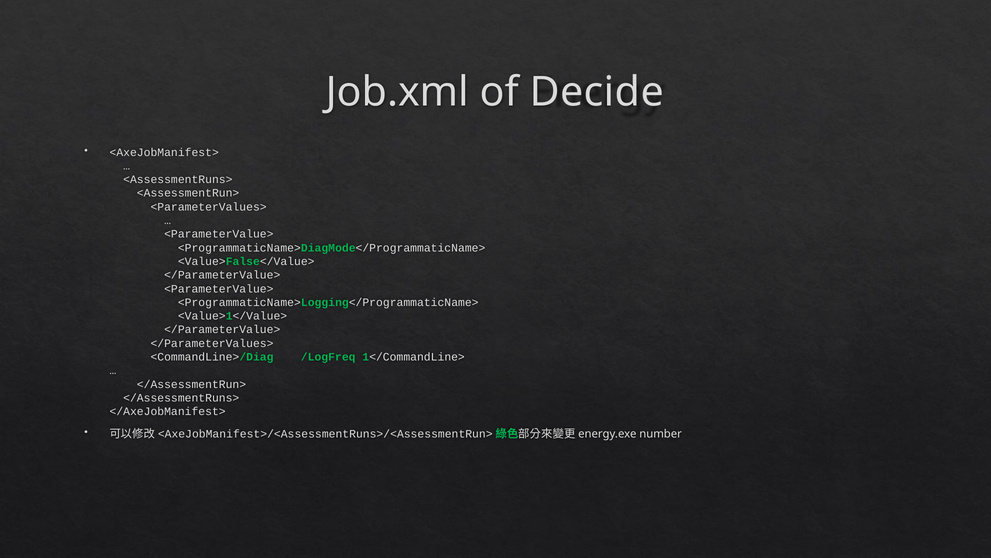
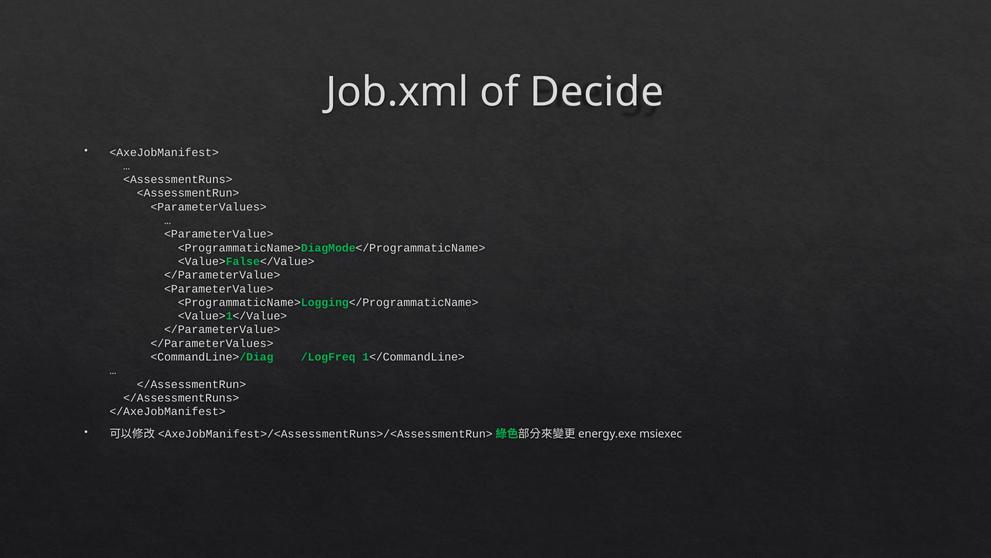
number: number -> msiexec (661, 433)
